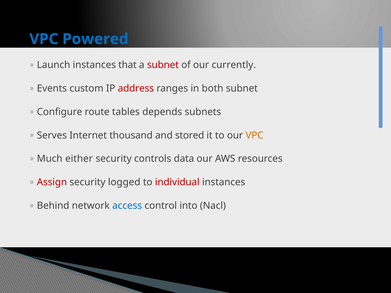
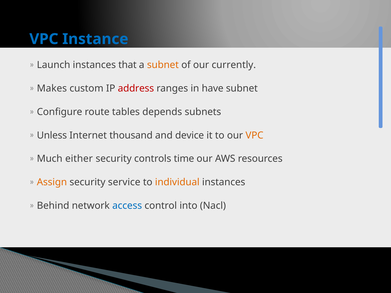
Powered: Powered -> Instance (95, 39)
subnet colour: red -> orange (163, 65)
Events: Events -> Makes (52, 89)
both: both -> have (213, 89)
Serves: Serves -> Unless (52, 135)
stored: stored -> device (190, 135)
data: data -> time (184, 159)
Assign colour: red -> orange (52, 182)
logged: logged -> service (124, 182)
individual colour: red -> orange (177, 182)
